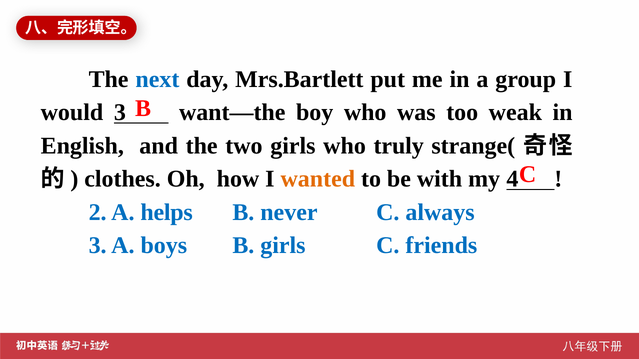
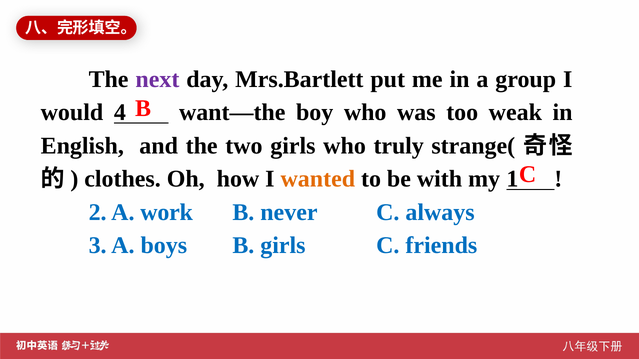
next colour: blue -> purple (157, 79)
would 3: 3 -> 4 (120, 113)
4: 4 -> 1 (512, 179)
helps: helps -> work (167, 212)
